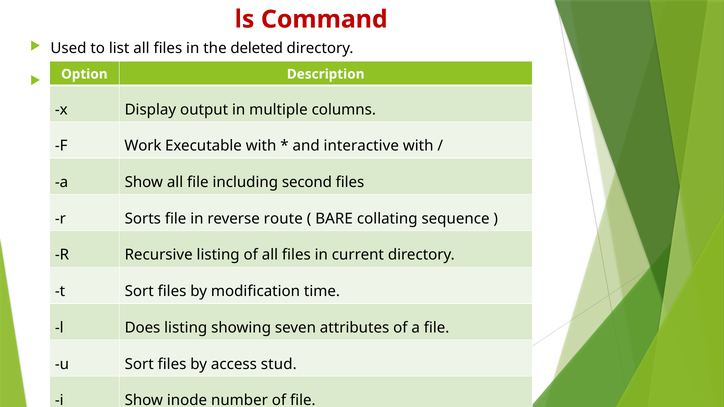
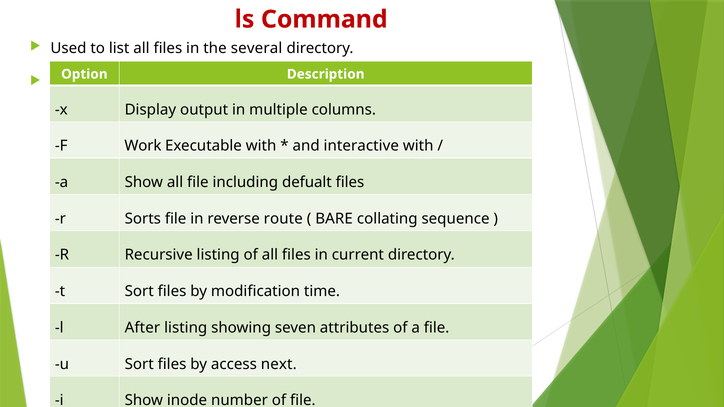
deleted: deleted -> several (257, 48)
second: second -> defualt (307, 182)
Does: Does -> After (142, 328)
stud: stud -> next (279, 364)
